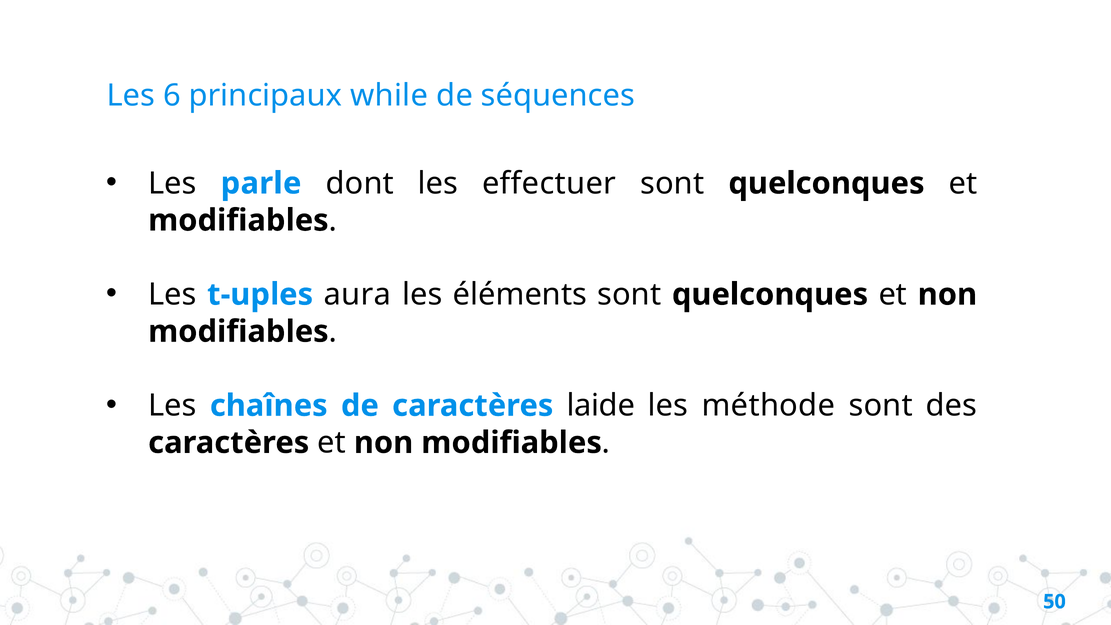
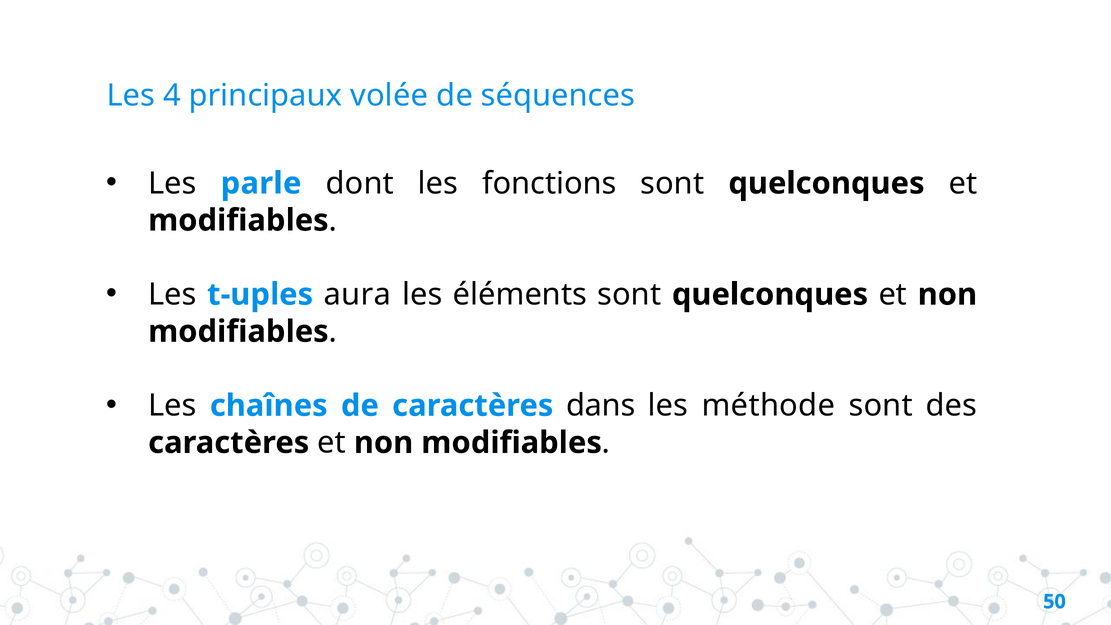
6: 6 -> 4 (172, 95)
while: while -> volée (389, 95)
effectuer: effectuer -> fonctions (549, 183)
laide: laide -> dans (601, 406)
